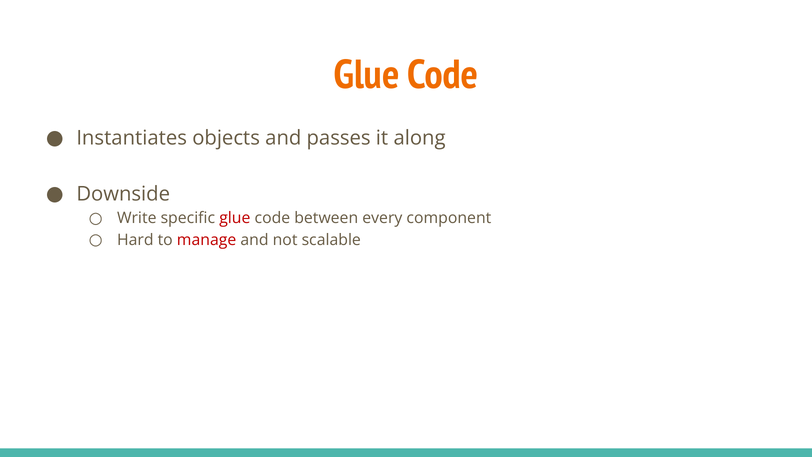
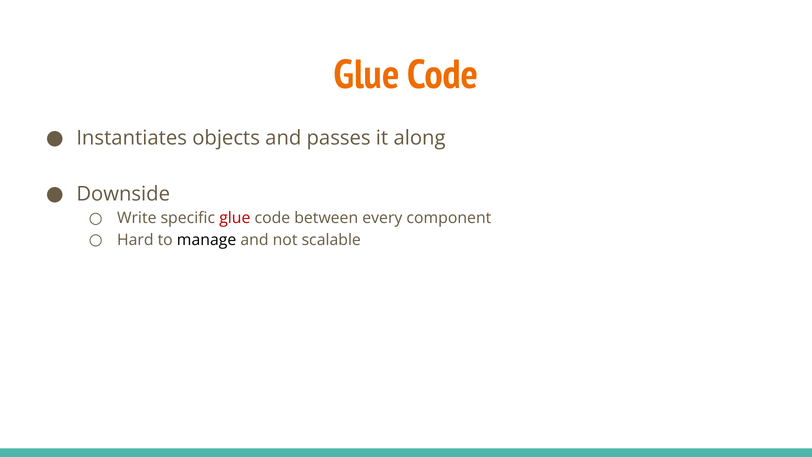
manage colour: red -> black (207, 240)
